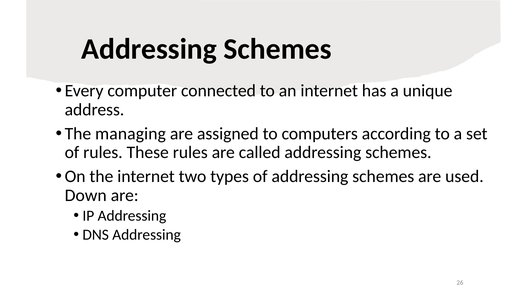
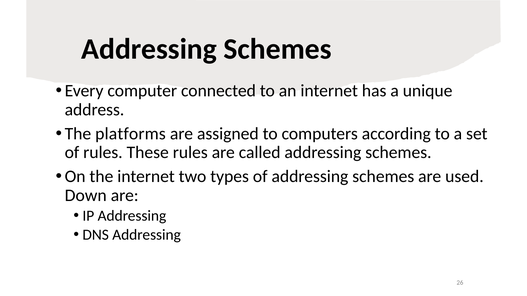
managing: managing -> platforms (131, 134)
